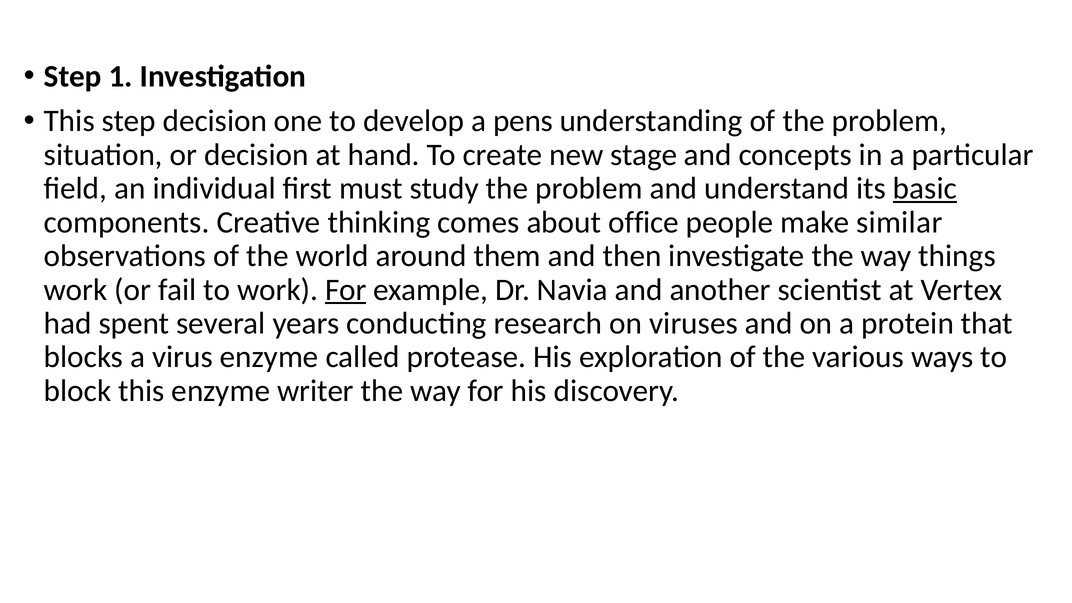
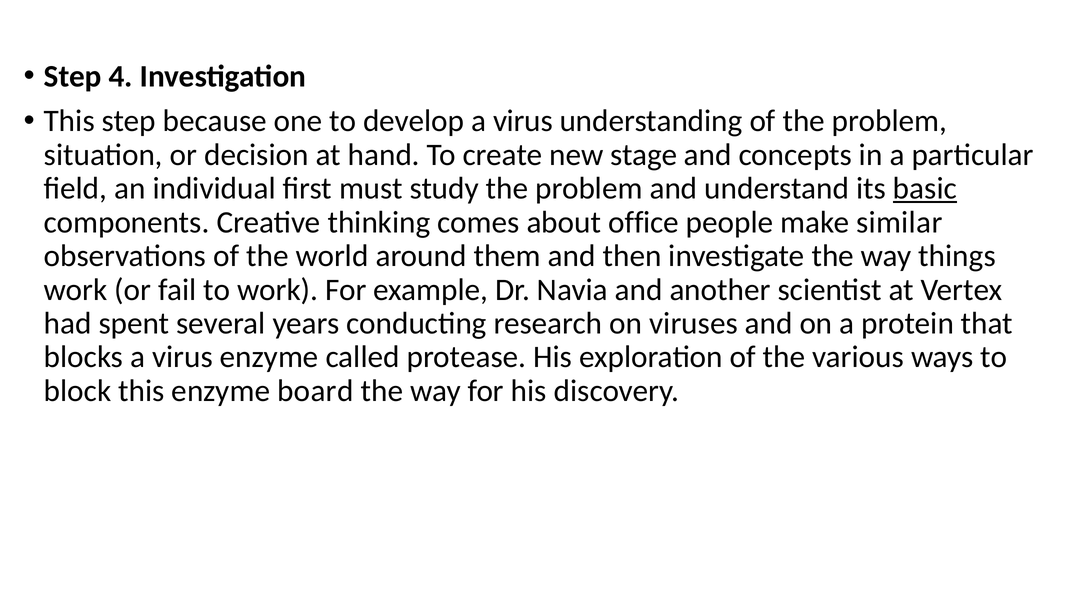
1: 1 -> 4 (121, 76)
step decision: decision -> because (215, 121)
develop a pens: pens -> virus (523, 121)
For underline: present -> none (346, 290)
writer: writer -> board (315, 391)
